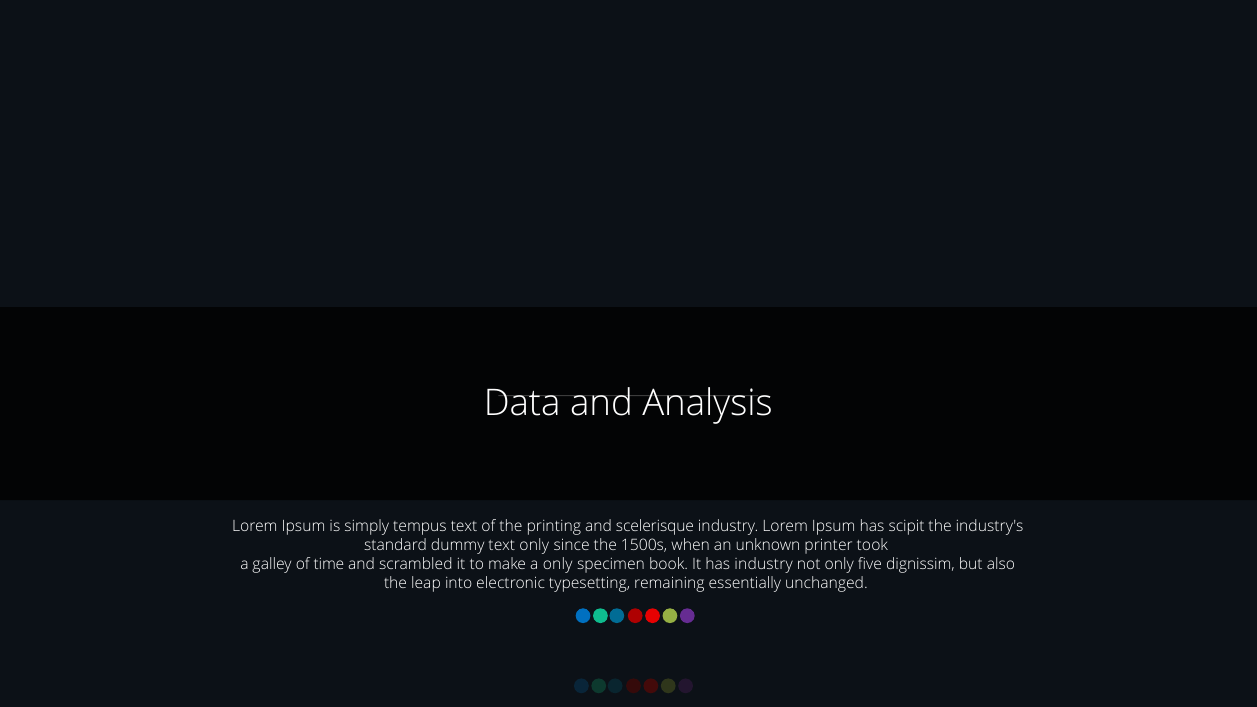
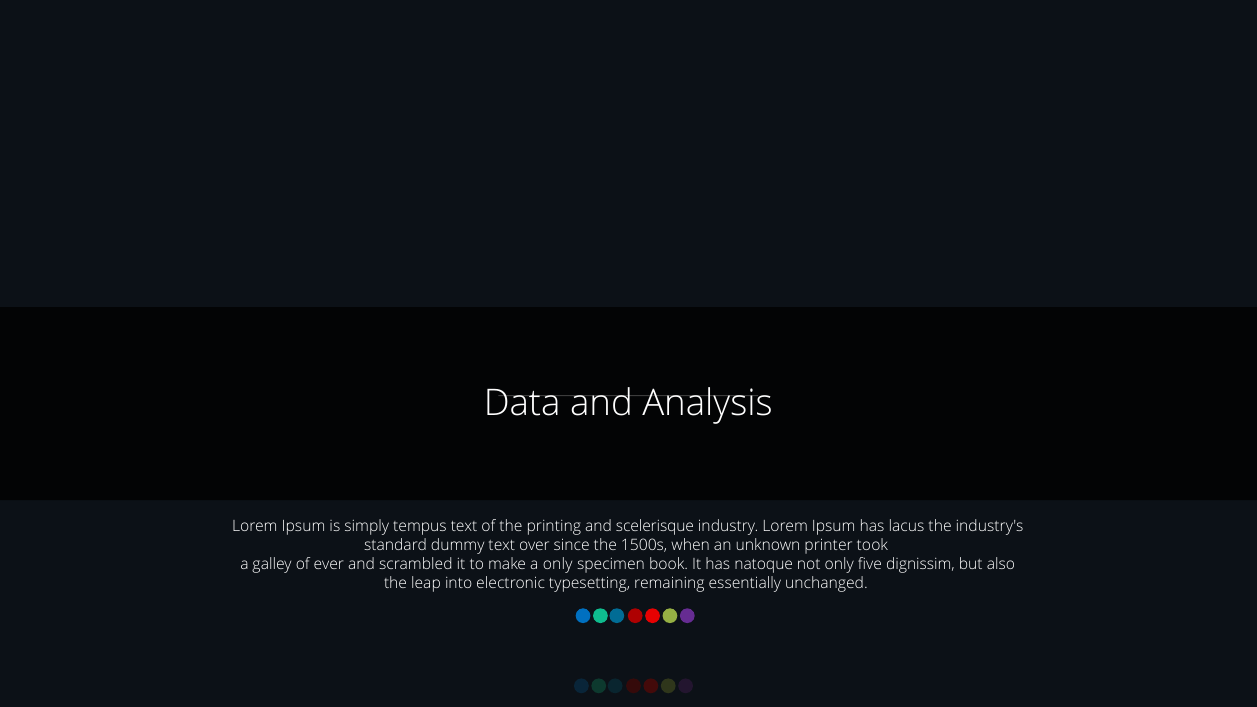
scipit: scipit -> lacus (907, 527)
text only: only -> over (534, 545)
time: time -> ever (329, 564)
has industry: industry -> natoque (764, 564)
